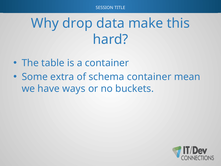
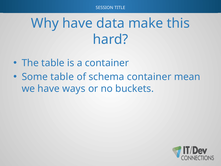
Why drop: drop -> have (78, 23)
Some extra: extra -> table (62, 77)
